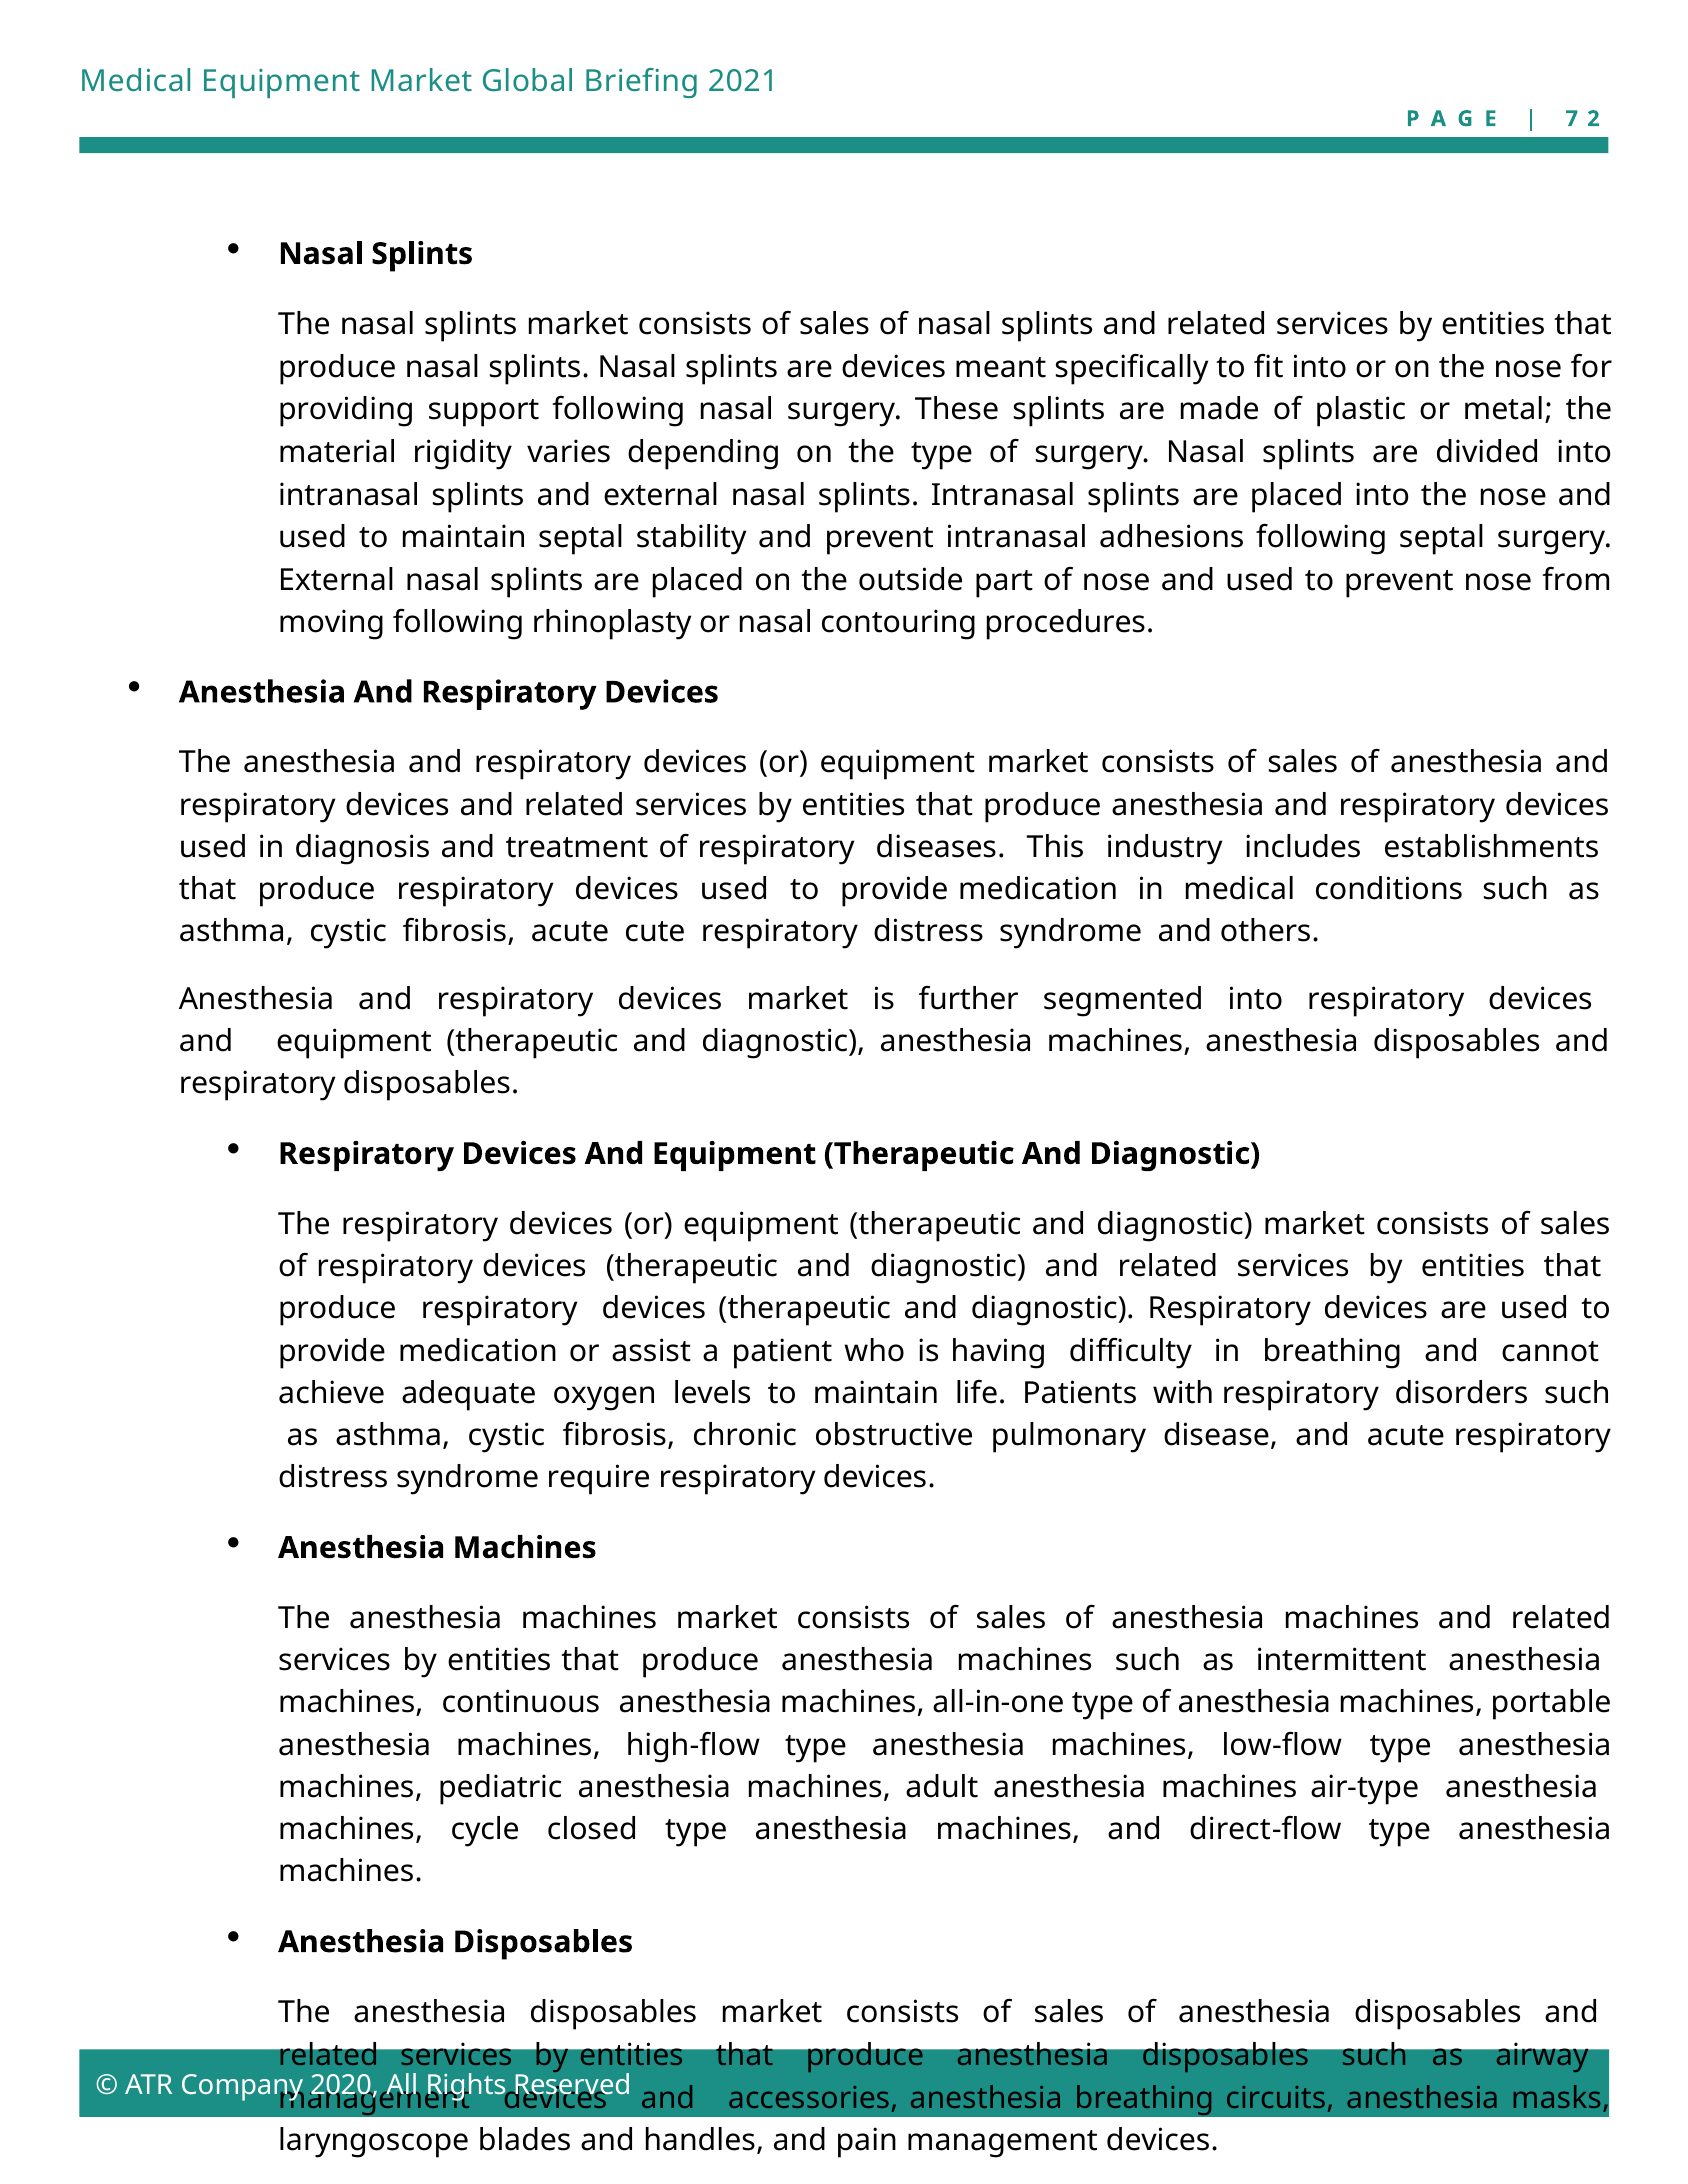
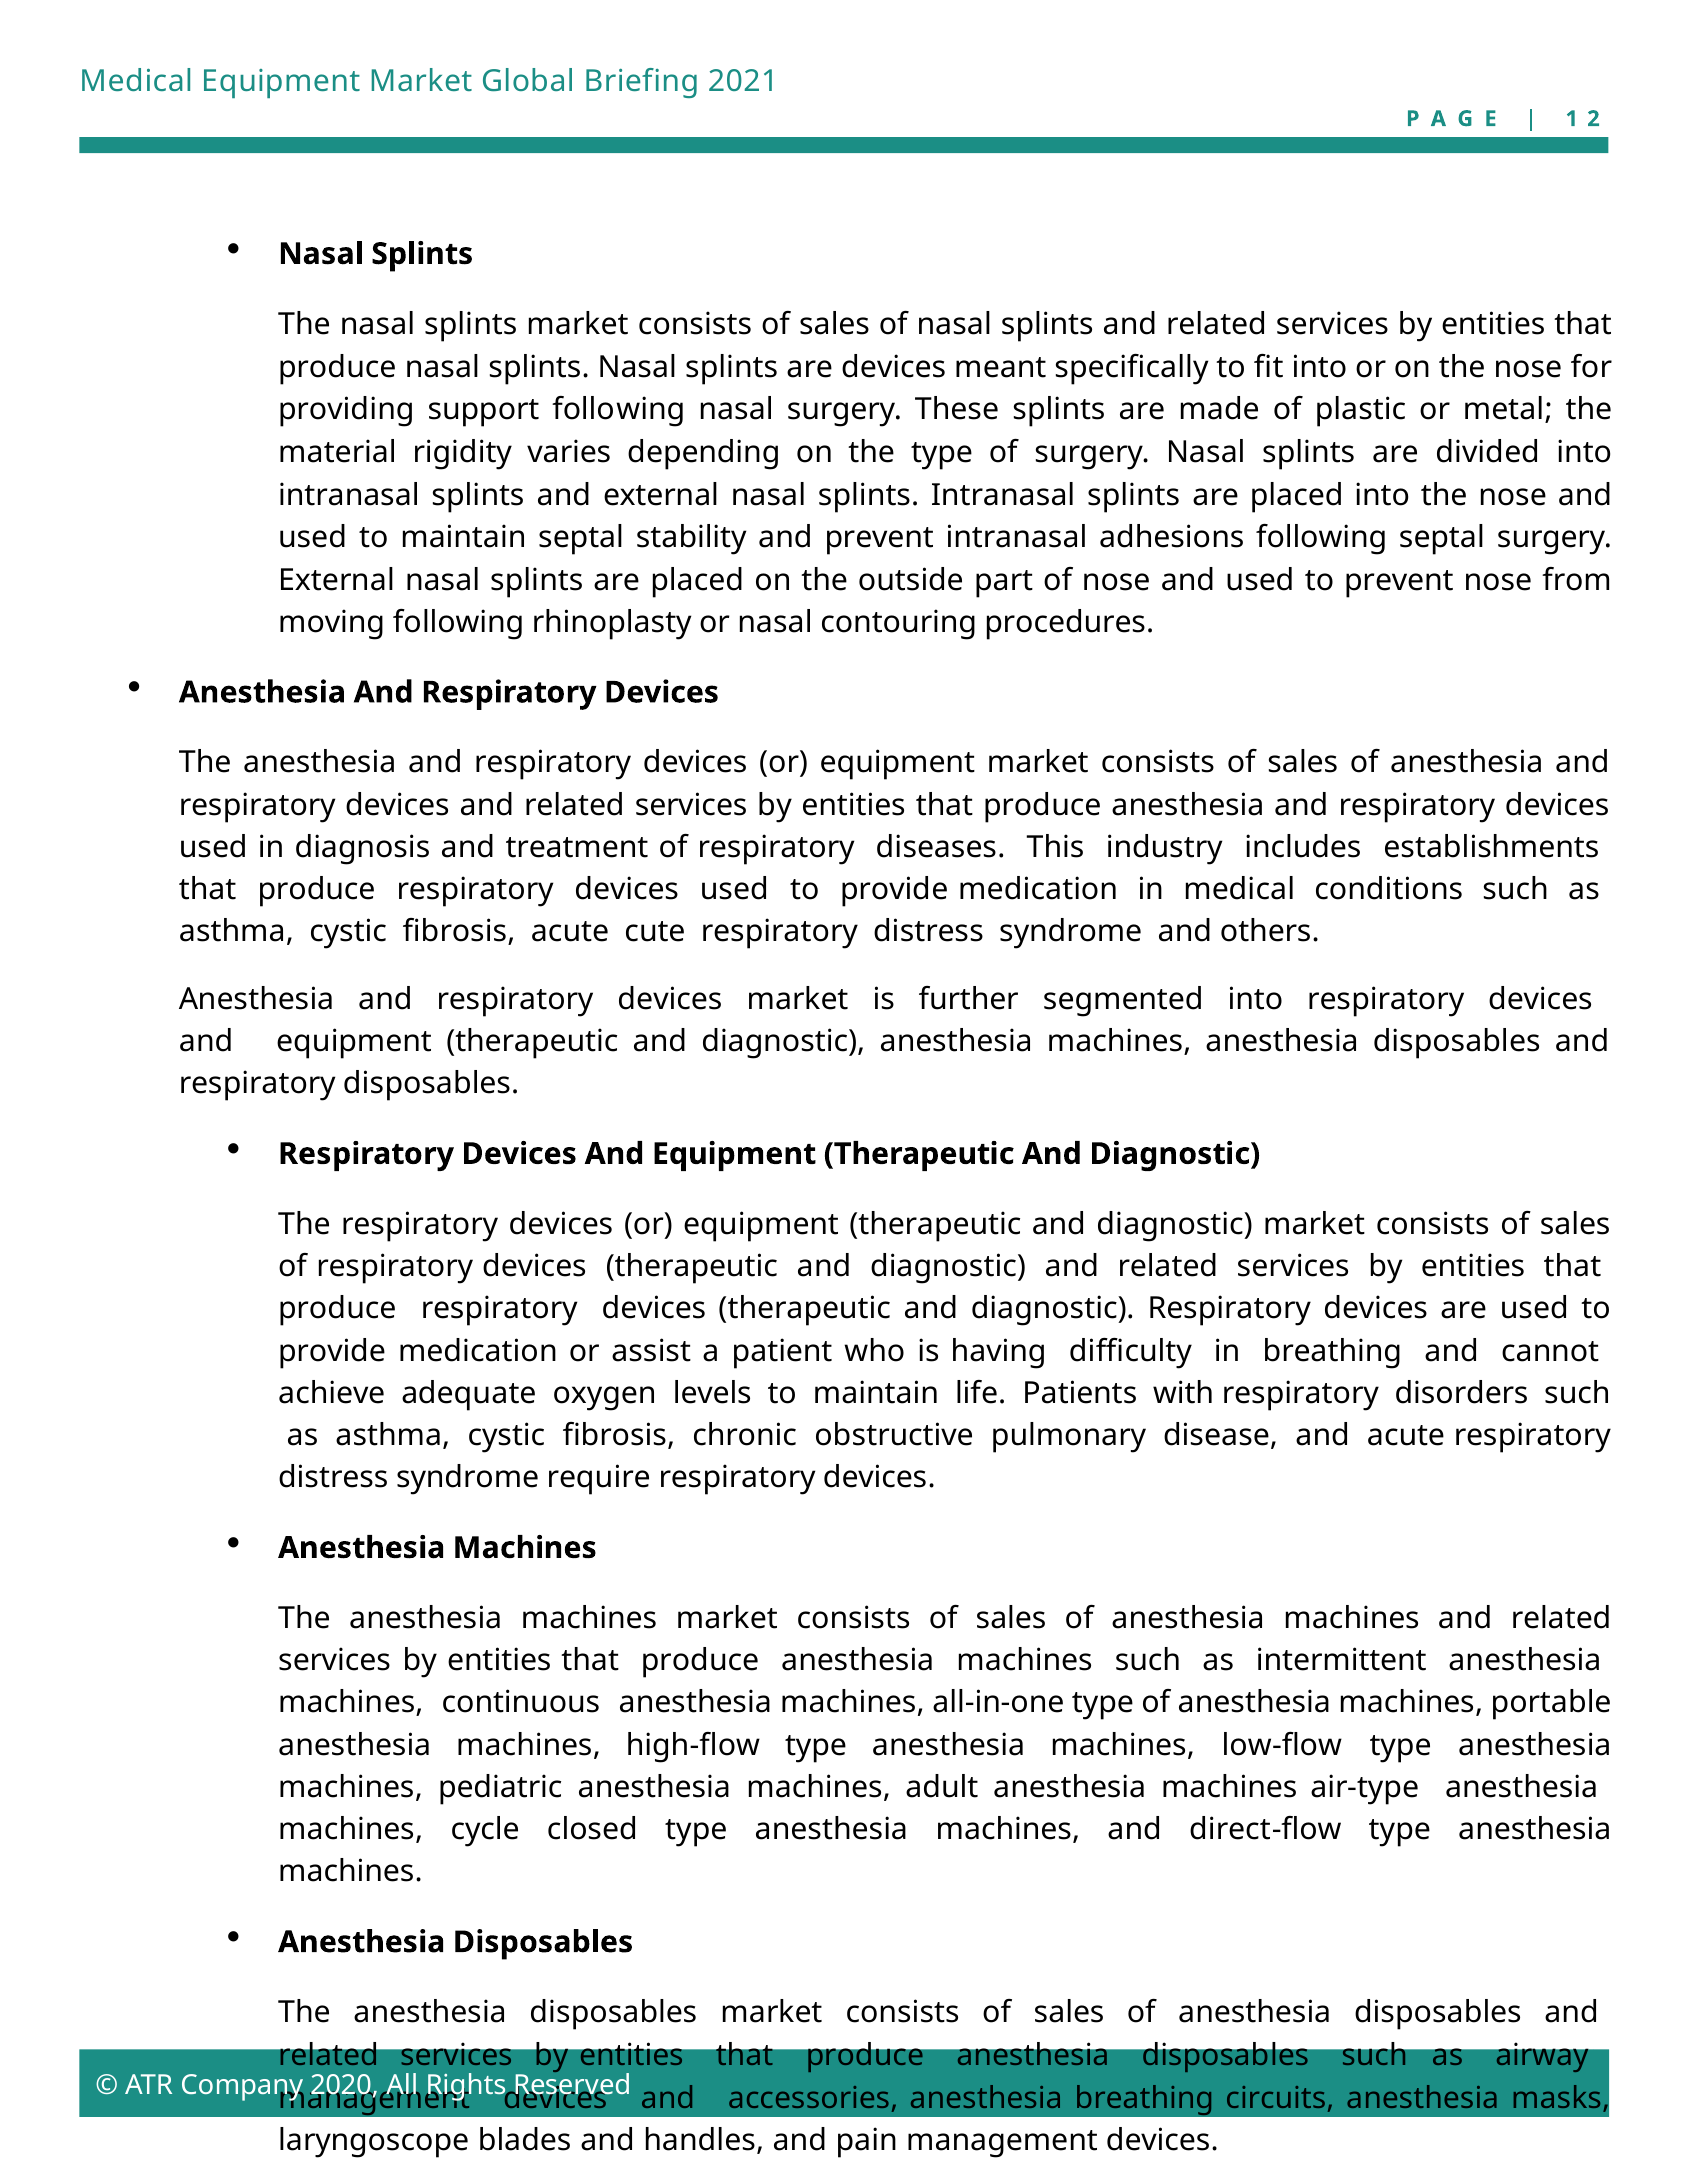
7: 7 -> 1 (1572, 119)
